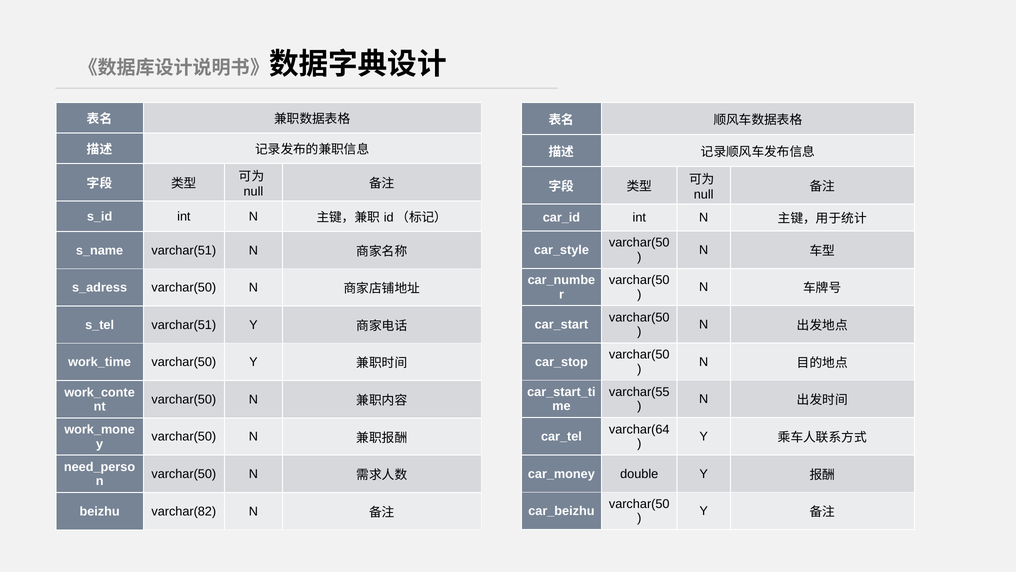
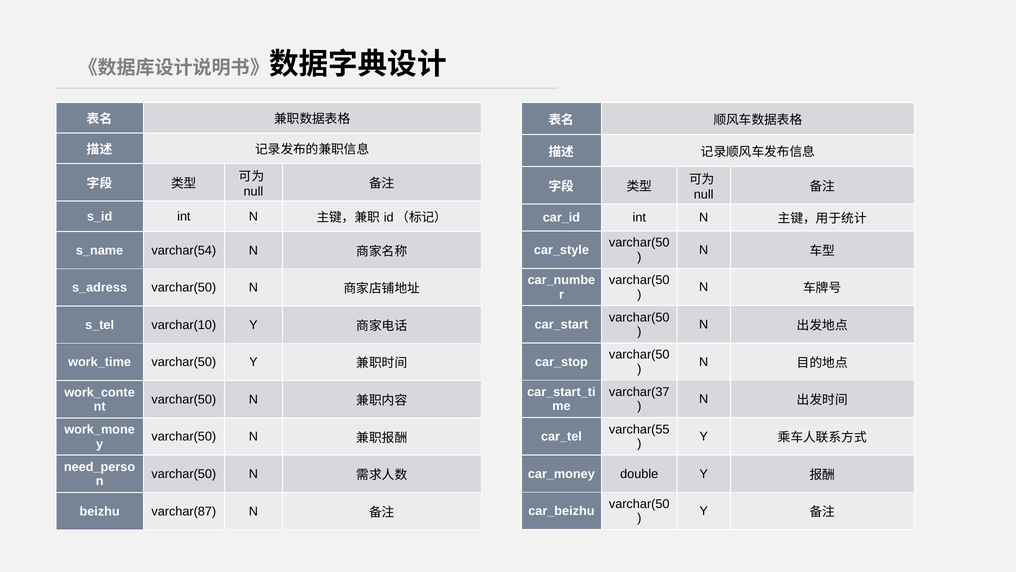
varchar(51: varchar(51 -> varchar(54 (184, 250)
varchar(51: varchar(51 -> varchar(10 (184, 325)
varchar(55: varchar(55 -> varchar(37 (639, 392)
varchar(64: varchar(64 -> varchar(55 (639, 429)
varchar(82: varchar(82 -> varchar(87 (184, 511)
